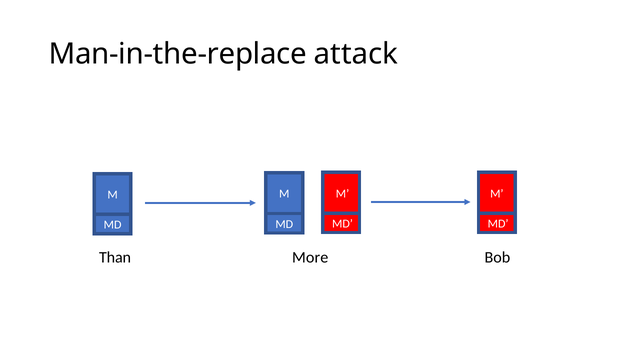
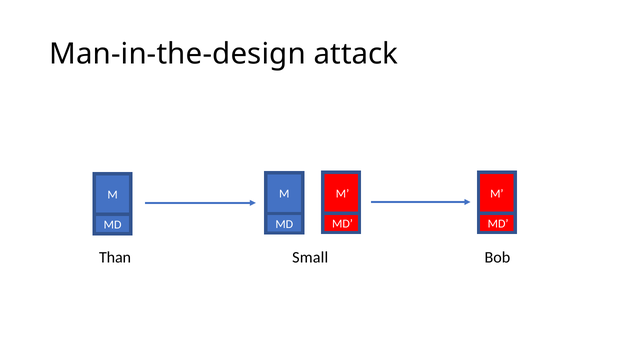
Man-in-the-replace: Man-in-the-replace -> Man-in-the-design (178, 54)
More: More -> Small (310, 257)
